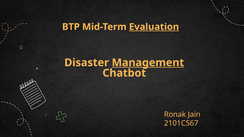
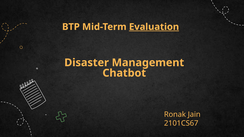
Management underline: present -> none (148, 63)
